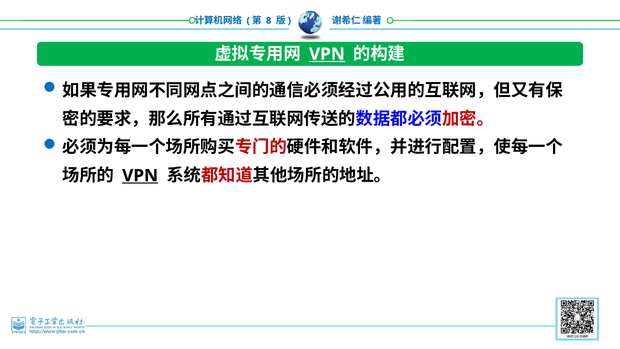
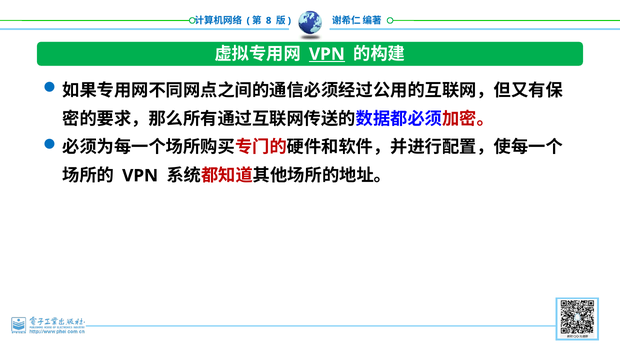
VPN underline: present -> none (140, 176)
